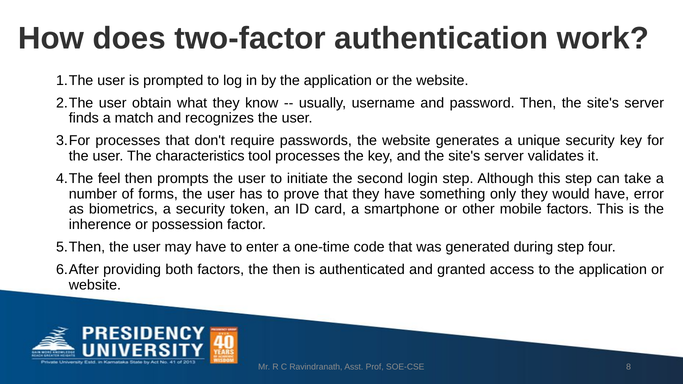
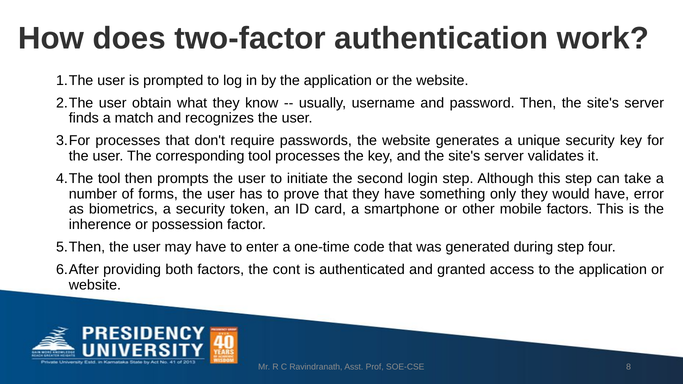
characteristics: characteristics -> corresponding (200, 156)
feel: feel -> tool (109, 179)
the then: then -> cont (286, 270)
